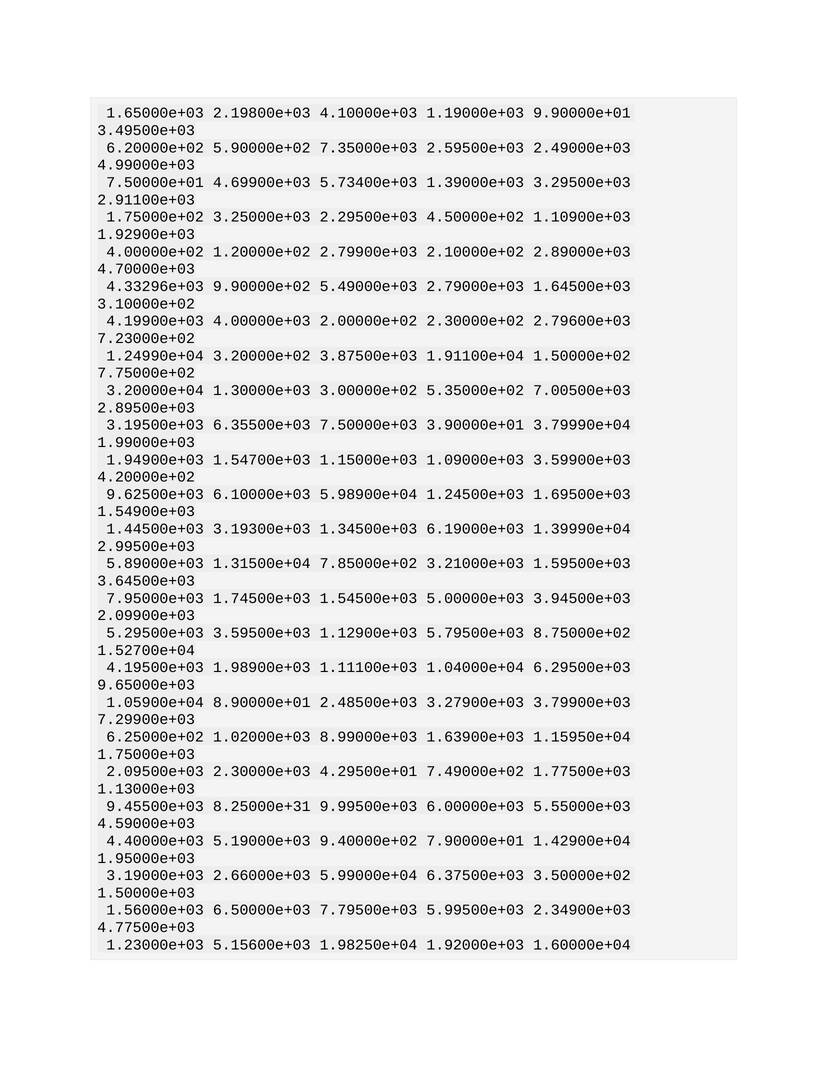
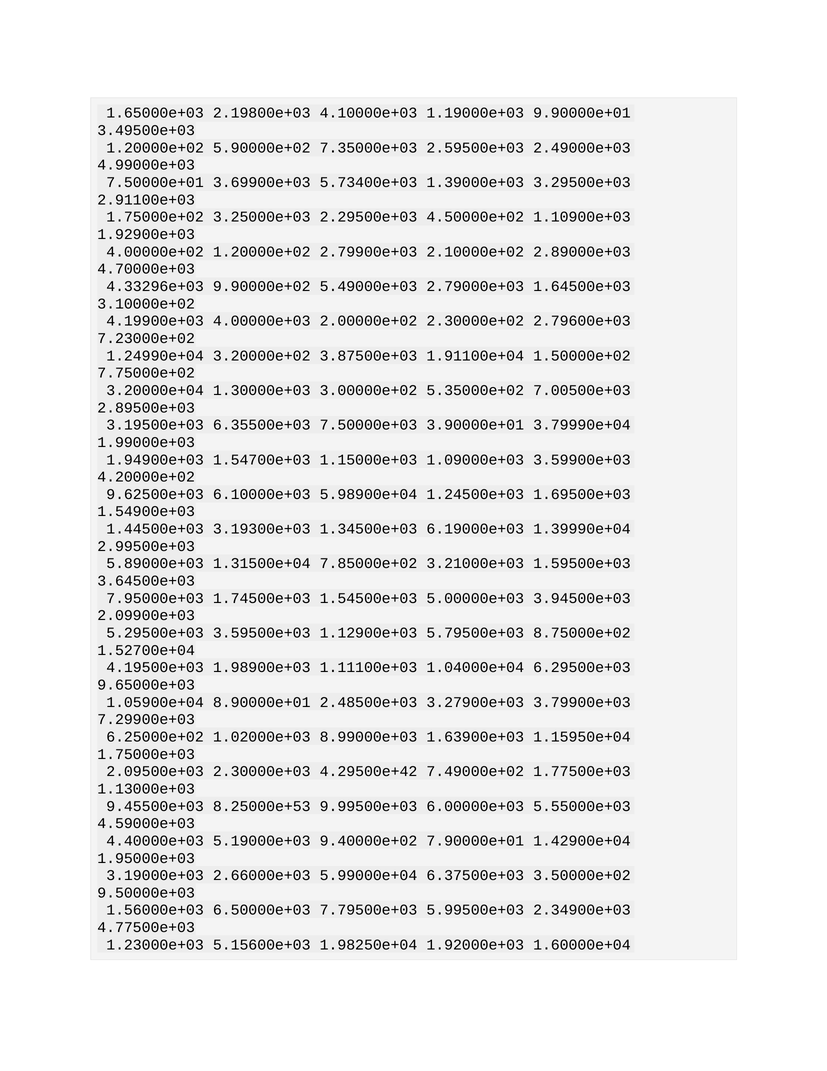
6.20000e+02: 6.20000e+02 -> 1.20000e+02 (155, 148)
4.69900e+03: 4.69900e+03 -> 3.69900e+03 (262, 182)
4.29500e+01: 4.29500e+01 -> 4.29500e+42 (369, 771)
8.25000e+31: 8.25000e+31 -> 8.25000e+53 (262, 806)
1.50000e+03: 1.50000e+03 -> 9.50000e+03 (146, 892)
